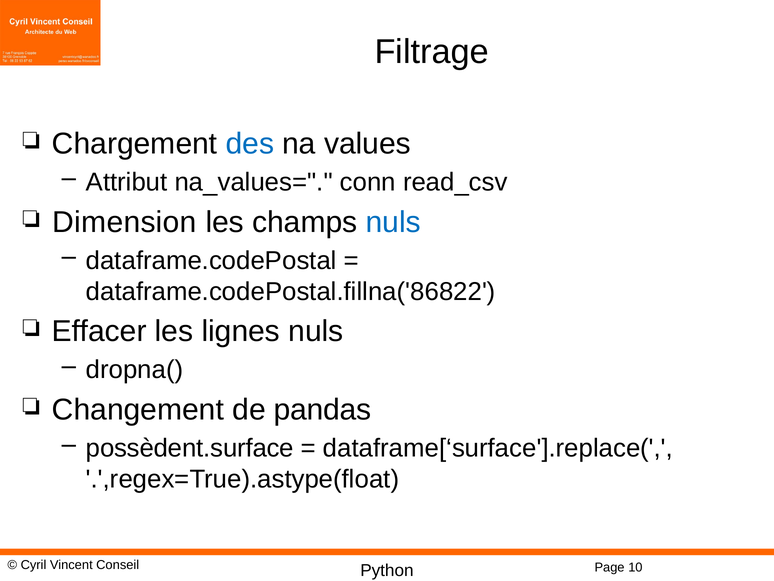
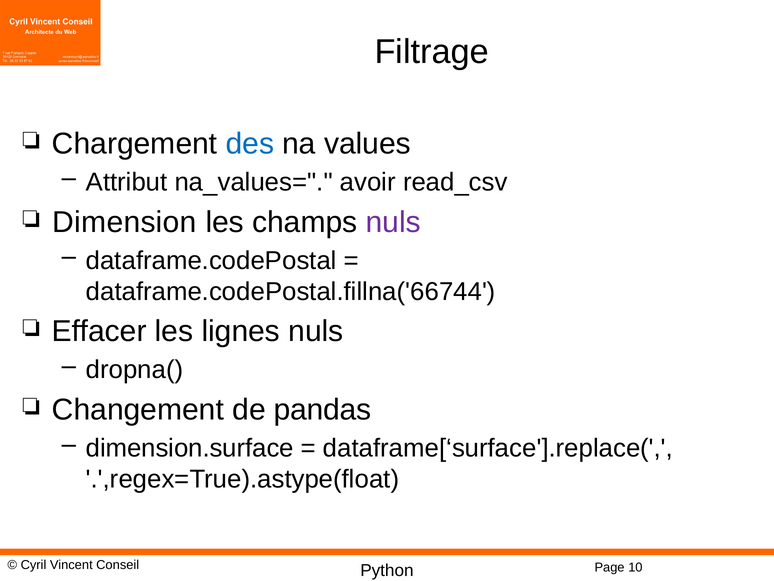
conn: conn -> avoir (368, 182)
nuls colour: blue -> purple (393, 222)
dataframe.codePostal.fillna('86822: dataframe.codePostal.fillna('86822 -> dataframe.codePostal.fillna('66744 (291, 291)
possèdent.surface: possèdent.surface -> dimension.surface (190, 448)
